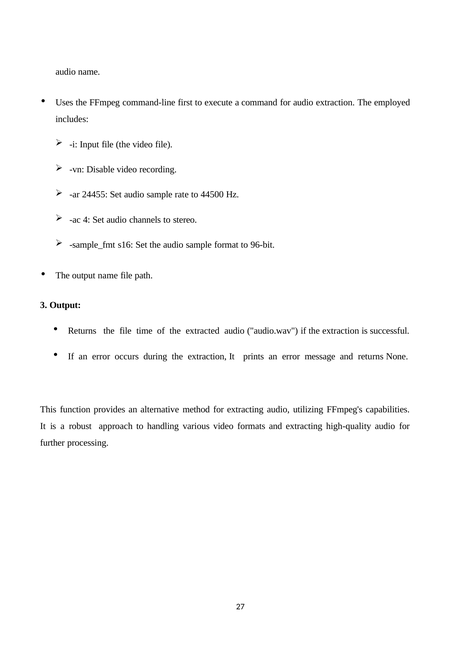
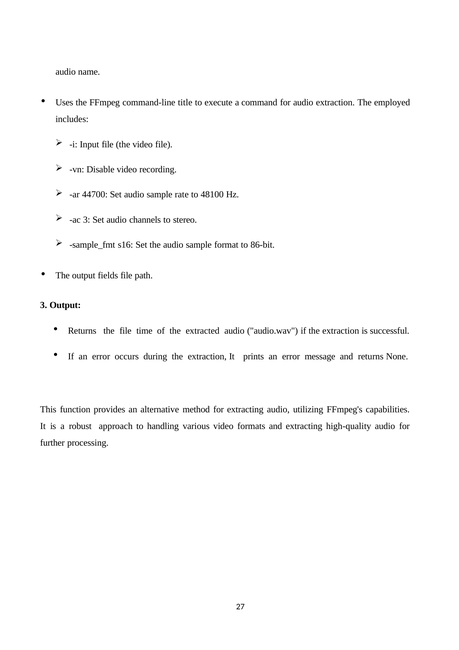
first: first -> title (185, 103)
24455: 24455 -> 44700 (95, 194)
44500: 44500 -> 48100 (212, 194)
ac 4: 4 -> 3 (87, 220)
96-bit: 96-bit -> 86-bit (263, 245)
output name: name -> fields (108, 275)
